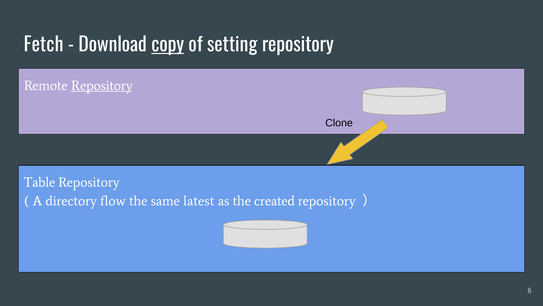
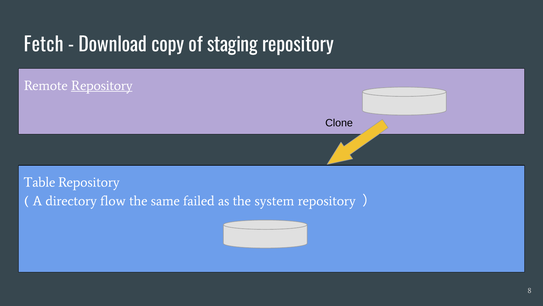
copy underline: present -> none (168, 45)
setting: setting -> staging (232, 45)
latest: latest -> failed (199, 201)
created: created -> system (274, 201)
